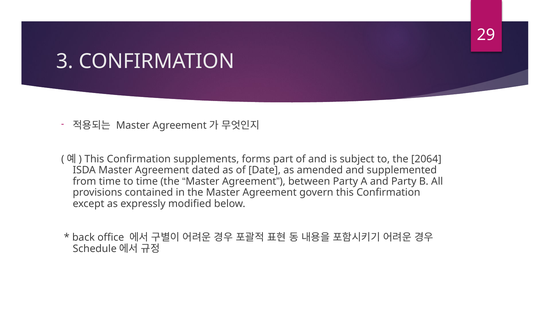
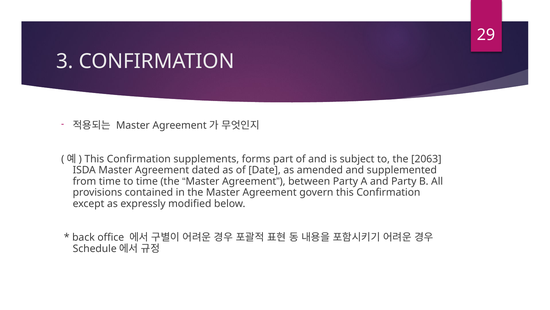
2064: 2064 -> 2063 (426, 159)
